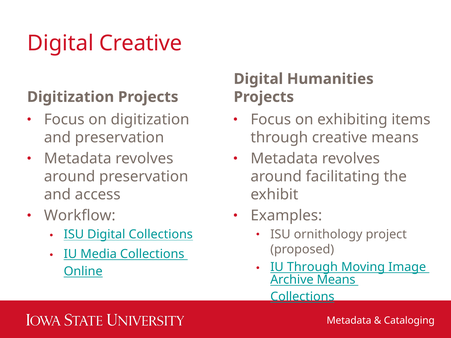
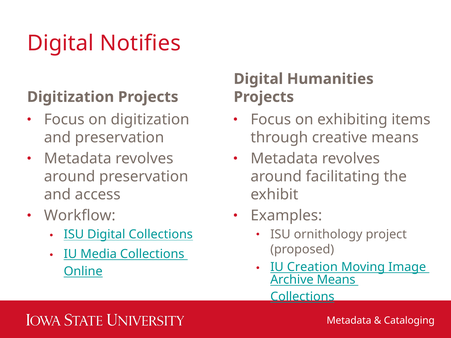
Digital Creative: Creative -> Notifies (140, 43)
IU Through: Through -> Creation (312, 267)
